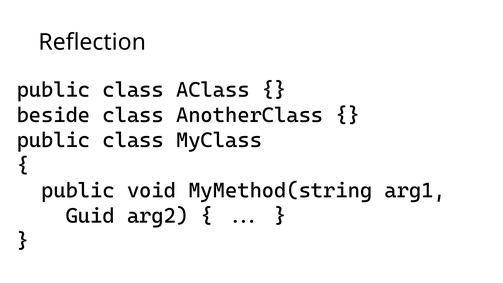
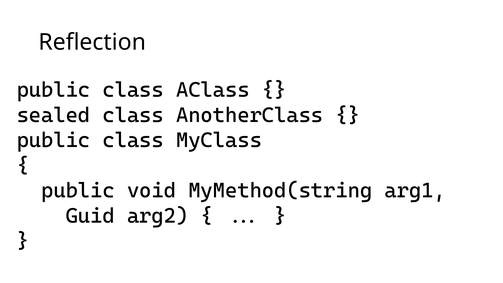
beside: beside -> sealed (53, 115)
